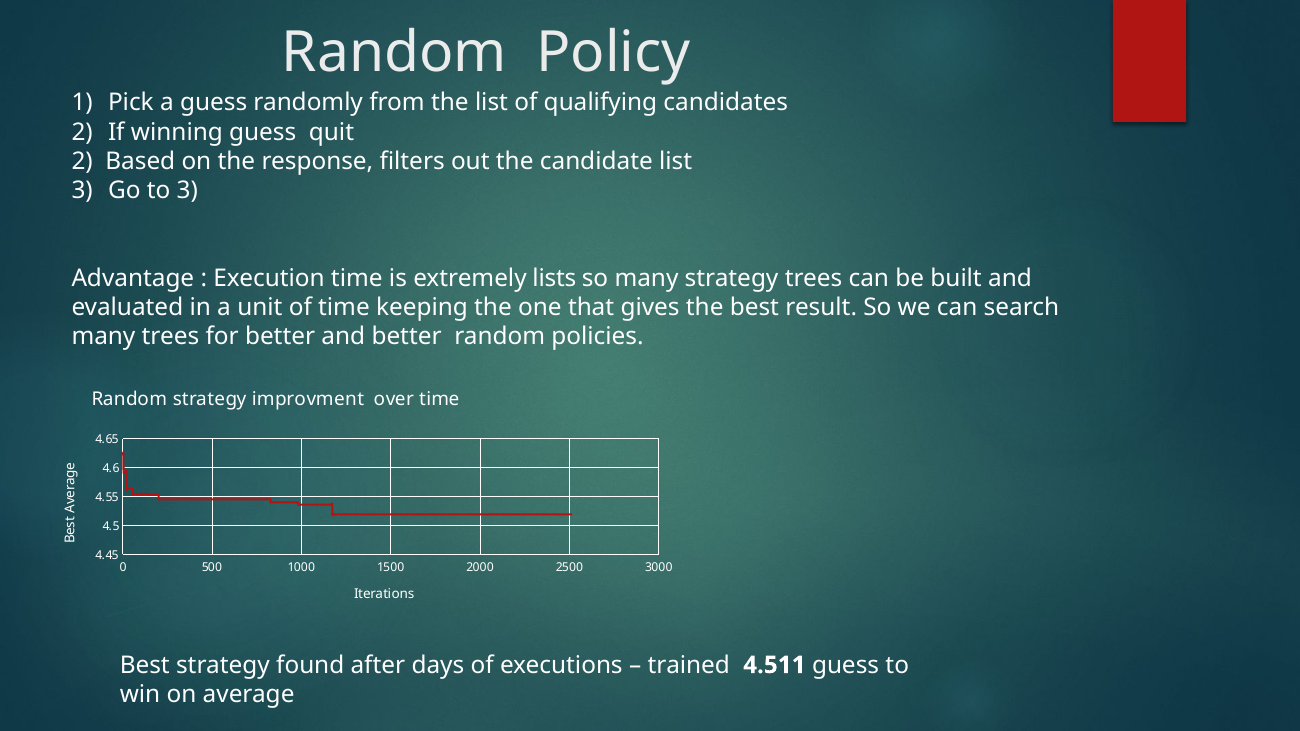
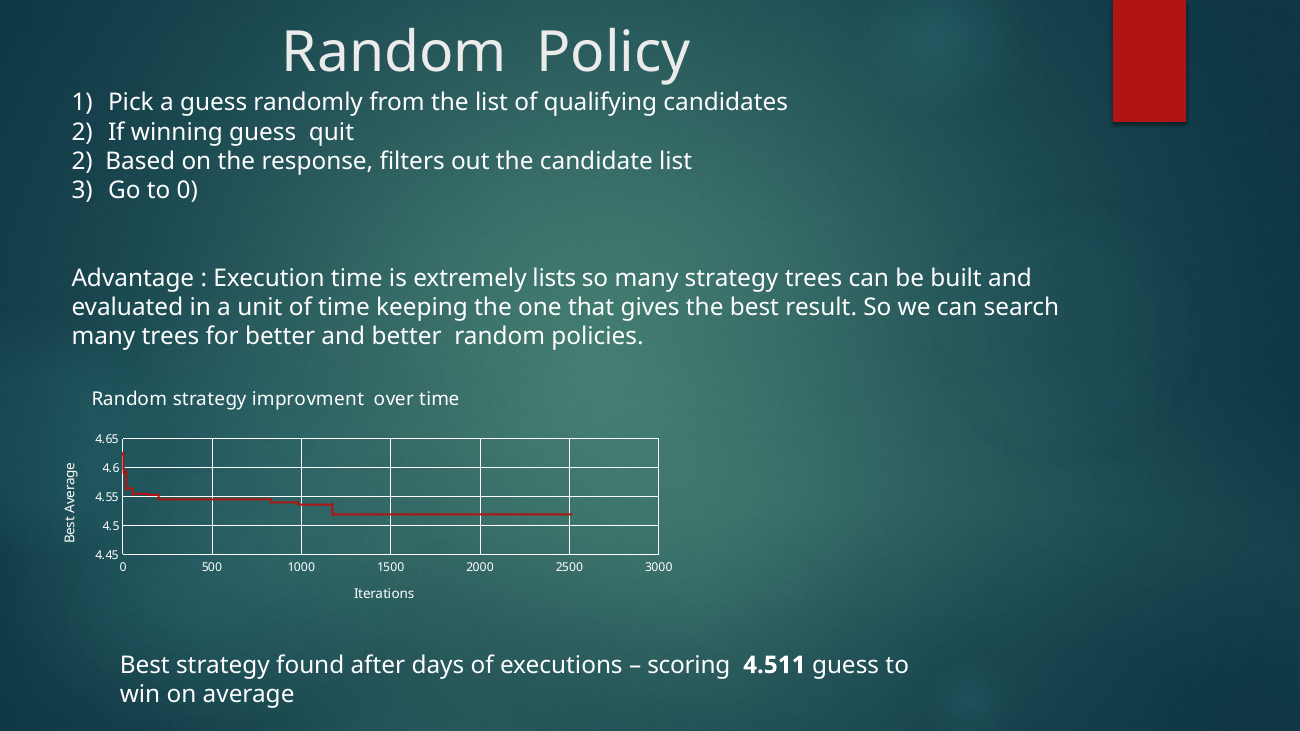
to 3: 3 -> 0 (187, 191)
trained: trained -> scoring (689, 665)
